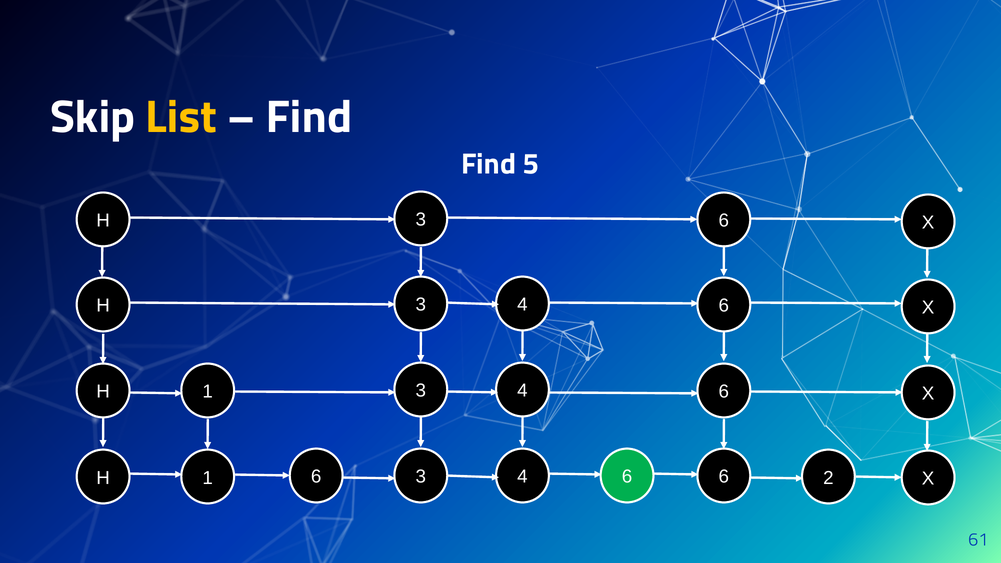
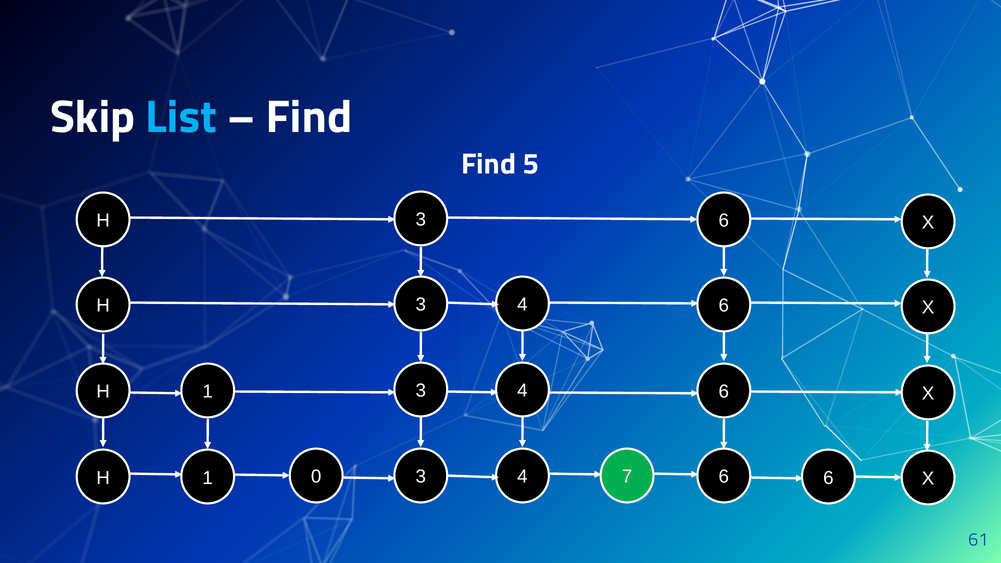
List colour: yellow -> light blue (181, 117)
4 6: 6 -> 7 (627, 477)
2: 2 -> 6 (828, 478)
1 6: 6 -> 0 (316, 477)
